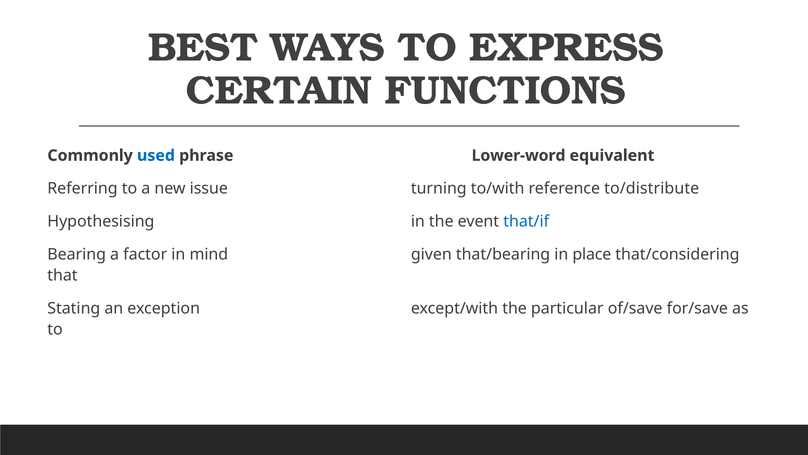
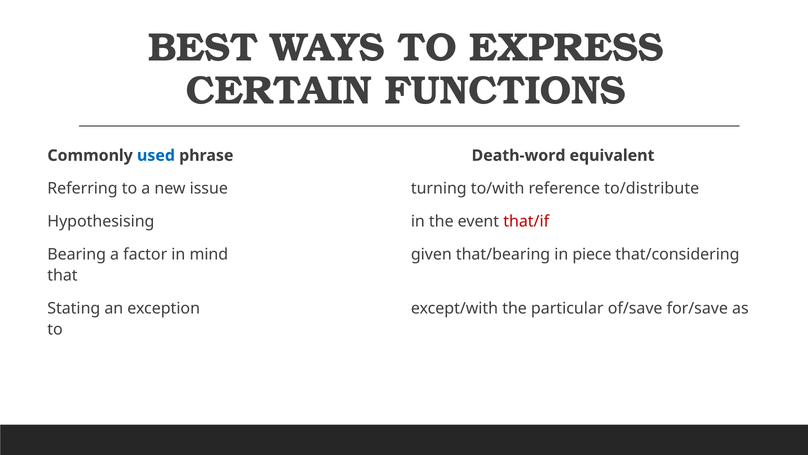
Lower-word: Lower-word -> Death-word (518, 155)
that/if colour: blue -> red (526, 221)
place: place -> piece (592, 254)
